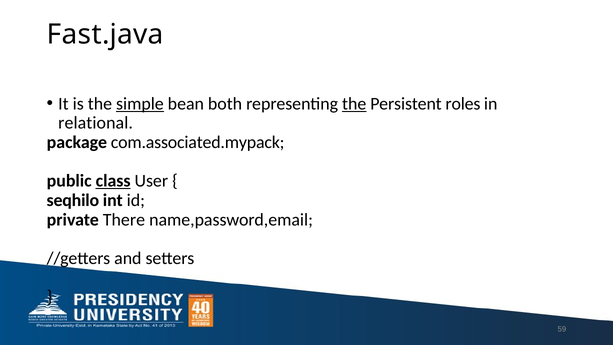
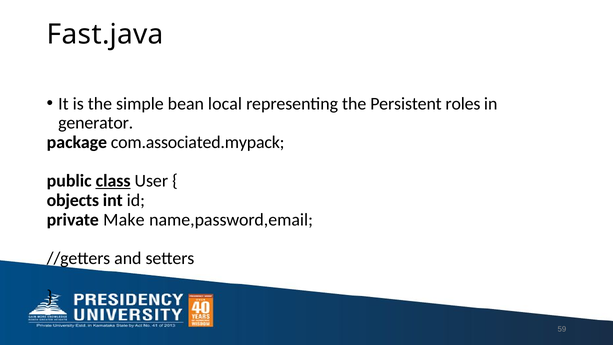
simple underline: present -> none (140, 104)
both: both -> local (225, 104)
the underline: present -> none (354, 104)
relational: relational -> generator (96, 123)
seqhilo: seqhilo -> objects (73, 200)
There: There -> Make (124, 220)
